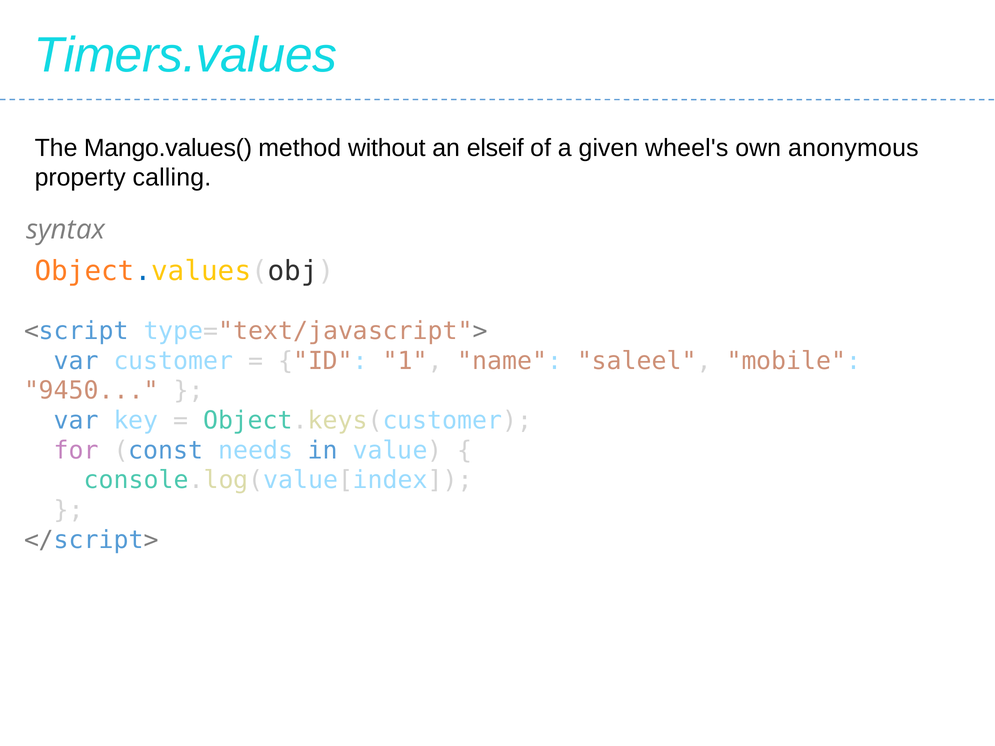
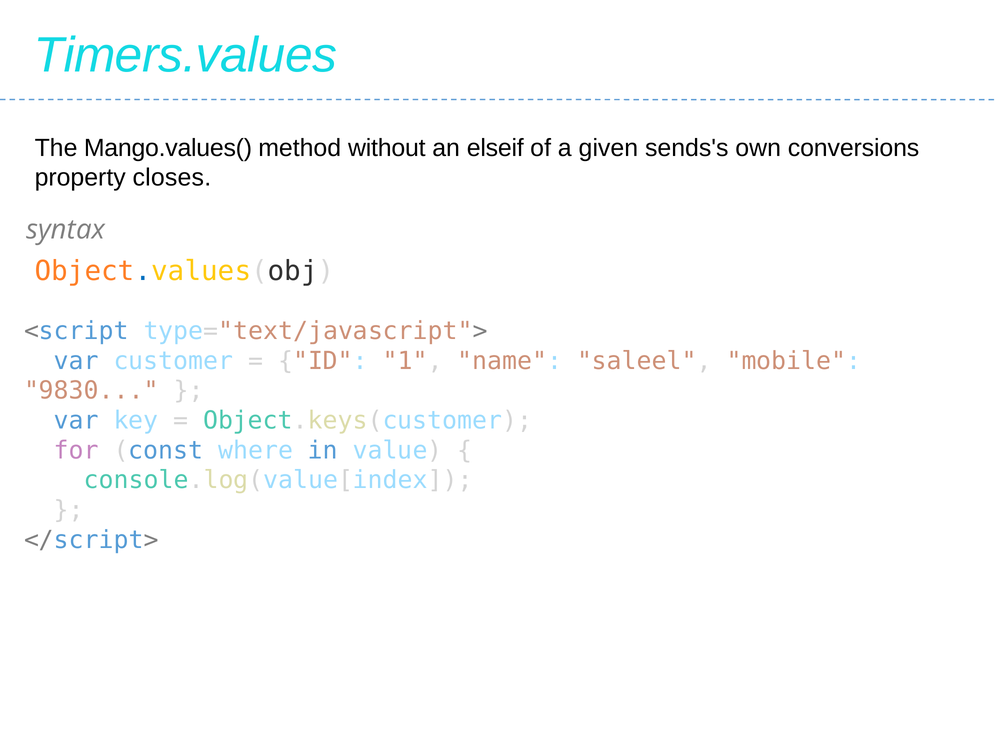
wheel's: wheel's -> sends's (687, 148)
anonymous: anonymous -> conversions (854, 148)
calling: calling -> closes (172, 178)
9450: 9450 -> 9830 (91, 391)
needs: needs -> where (256, 451)
